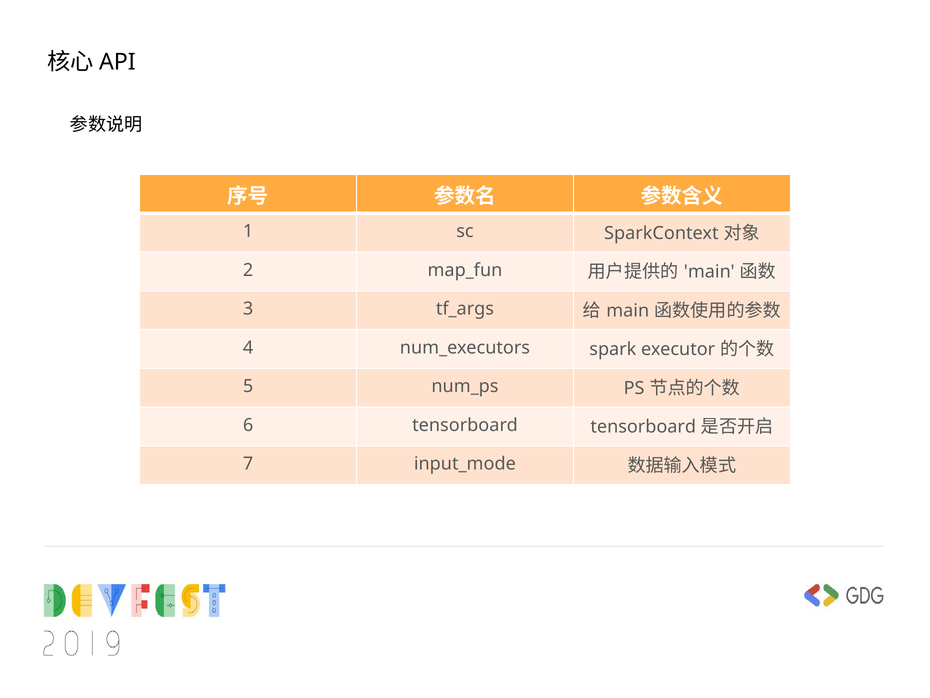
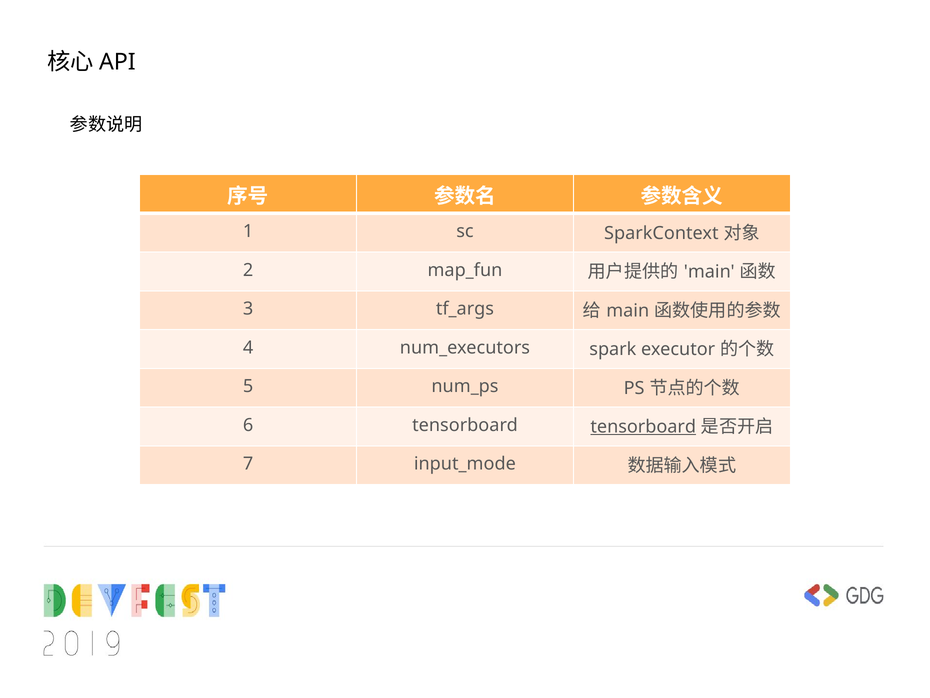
tensorboard underline: none -> present (643, 427)
